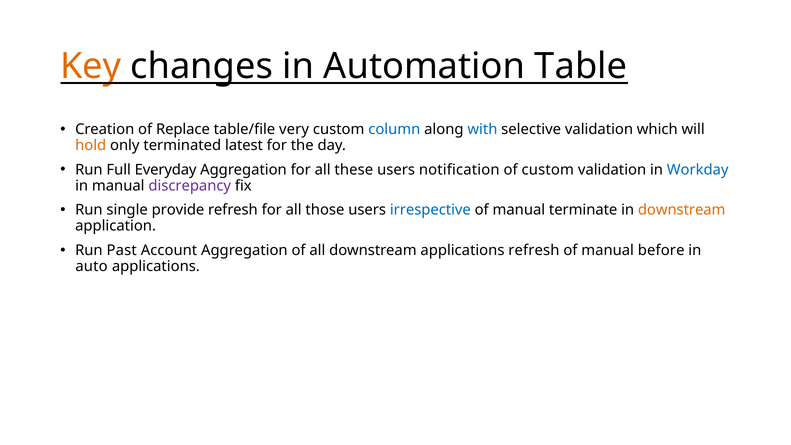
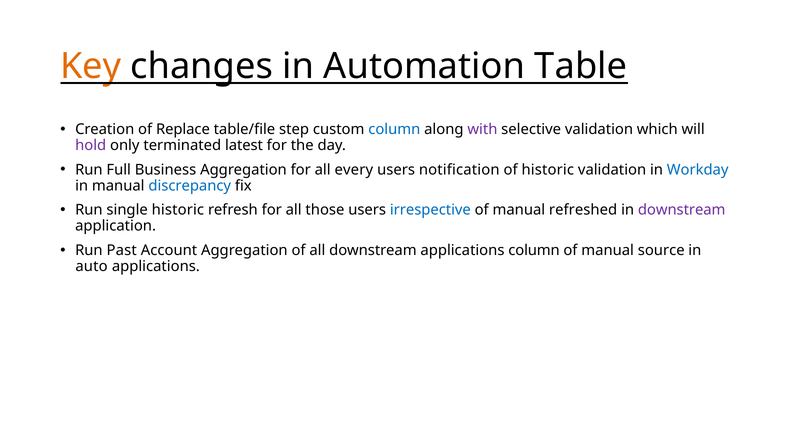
very: very -> step (294, 129)
with colour: blue -> purple (482, 129)
hold colour: orange -> purple (91, 145)
Everyday: Everyday -> Business (166, 170)
these: these -> every (354, 170)
of custom: custom -> historic (548, 170)
discrepancy colour: purple -> blue (190, 186)
single provide: provide -> historic (178, 210)
terminate: terminate -> refreshed (583, 210)
downstream colour: orange -> purple (682, 210)
applications refresh: refresh -> column (534, 250)
before: before -> source (661, 250)
